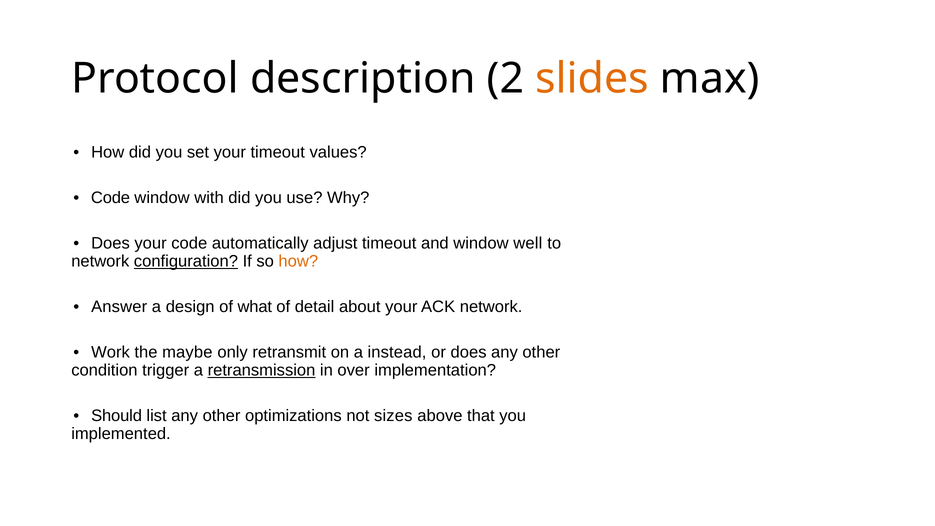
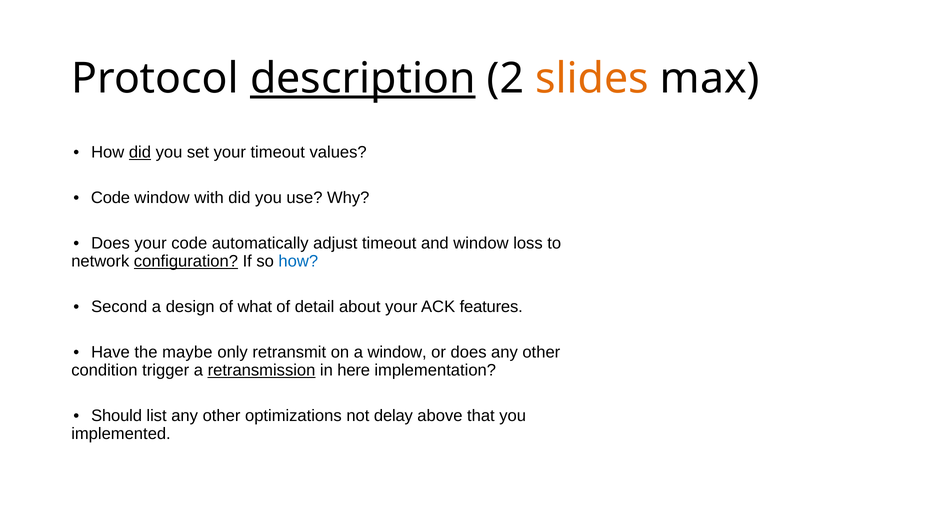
description underline: none -> present (363, 79)
did underline: none -> present (140, 152)
well: well -> loss (528, 243)
how colour: orange -> blue (298, 261)
Answer: Answer -> Second (119, 307)
ACK network: network -> features (491, 307)
Work: Work -> Have (110, 352)
a instead: instead -> window (397, 352)
over: over -> here (354, 370)
sizes: sizes -> delay (393, 416)
